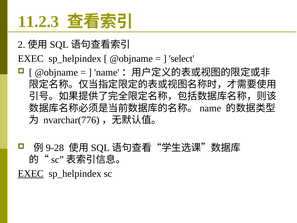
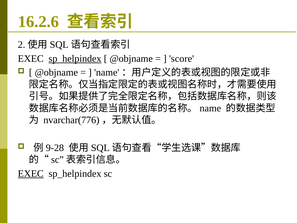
11.2.3: 11.2.3 -> 16.2.6 (38, 22)
sp_helpindex underline: none -> present (75, 59)
select: select -> score (182, 59)
